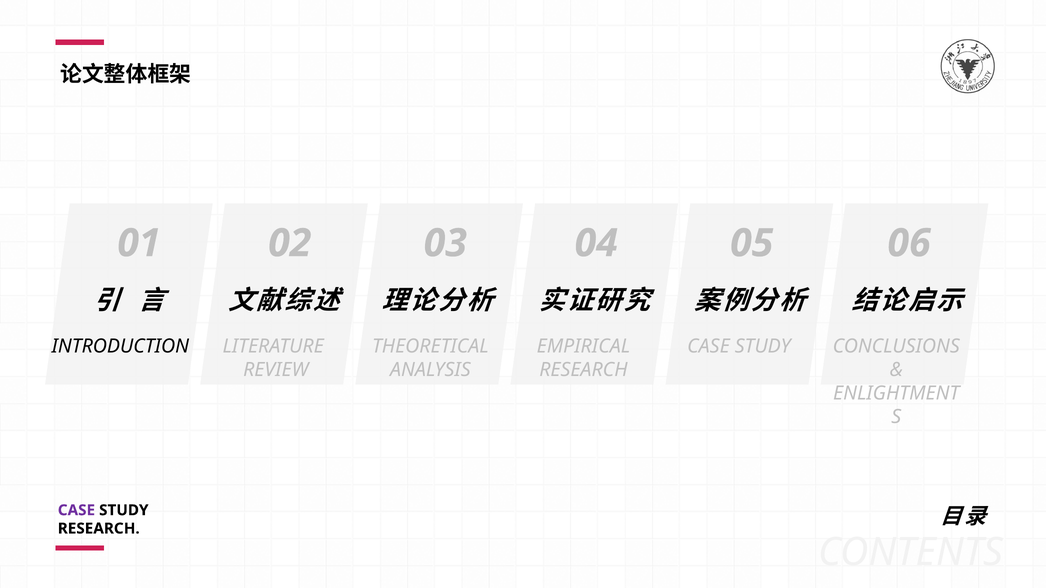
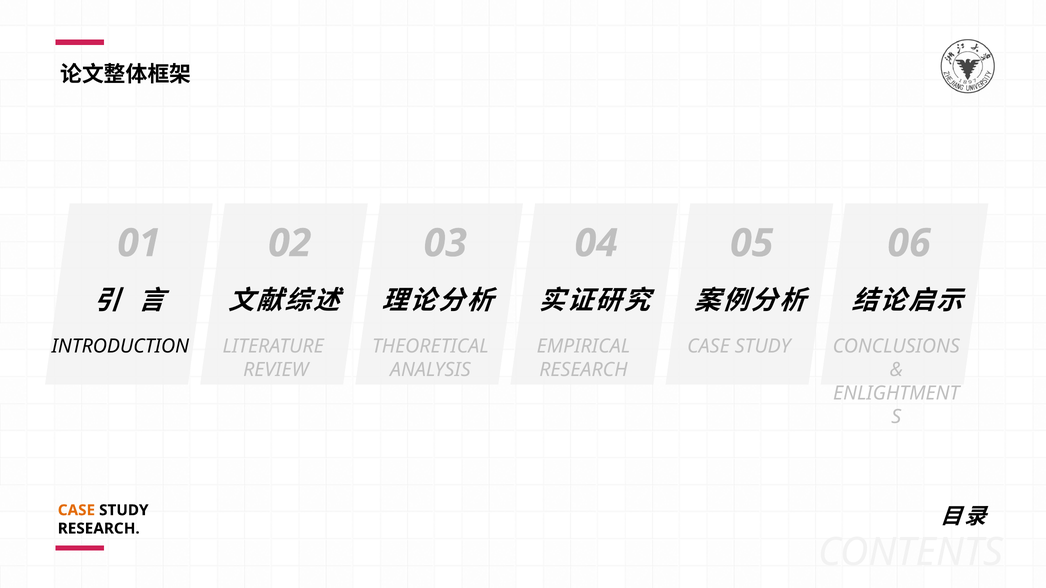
CASE colour: purple -> orange (76, 511)
